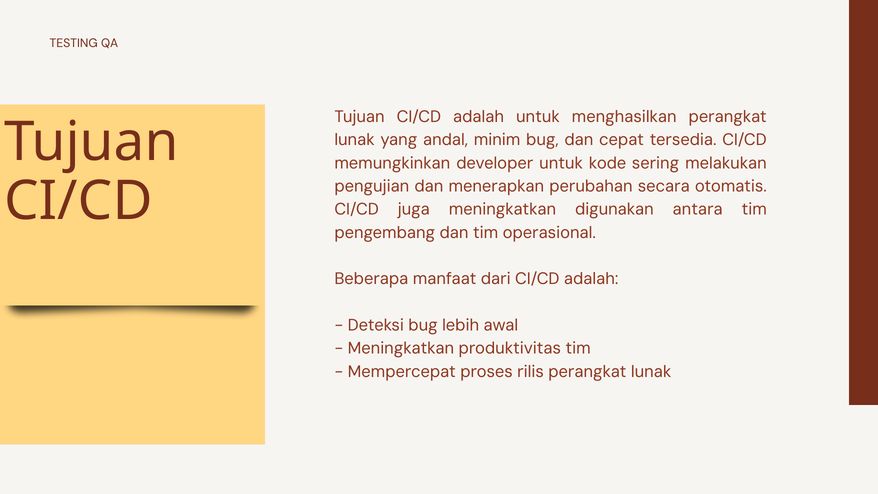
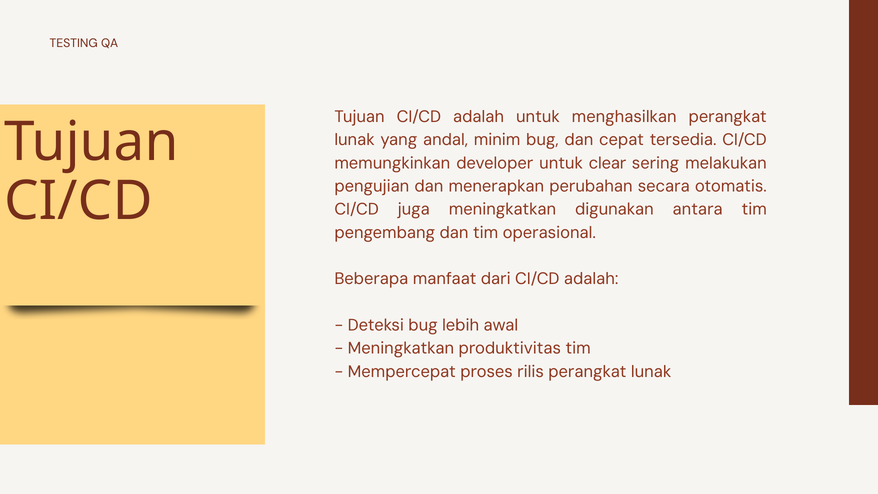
kode: kode -> clear (608, 163)
